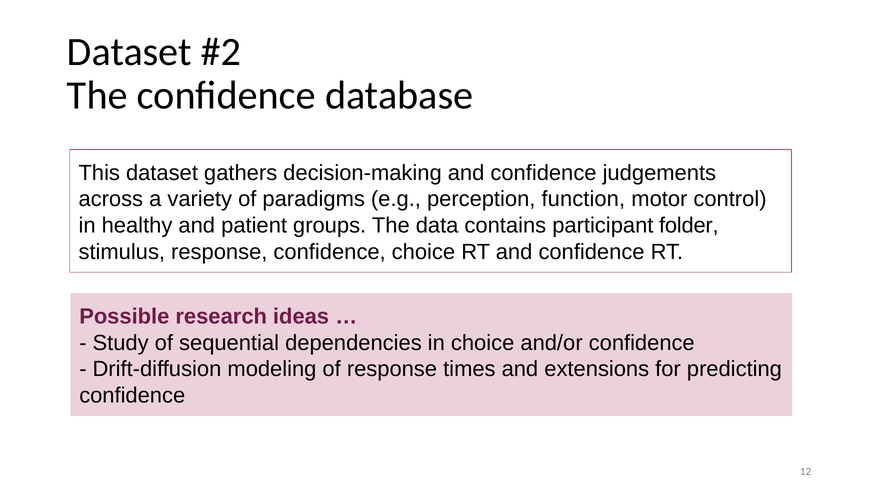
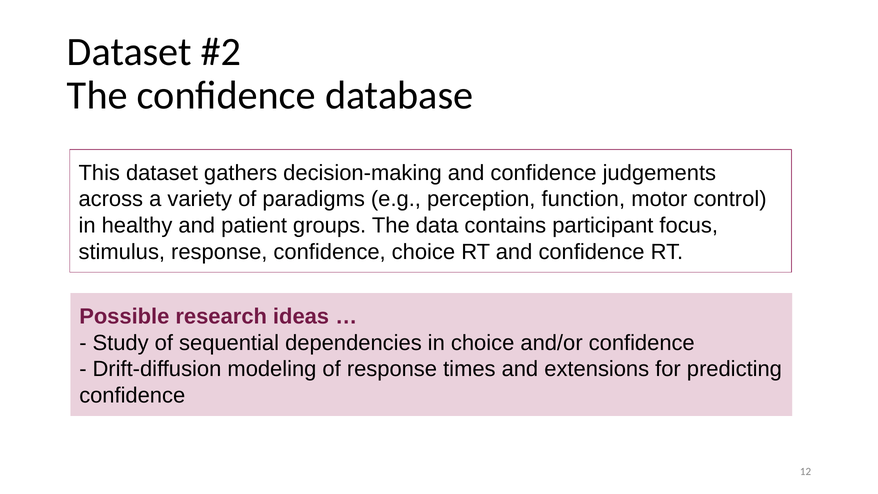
folder: folder -> focus (689, 225)
